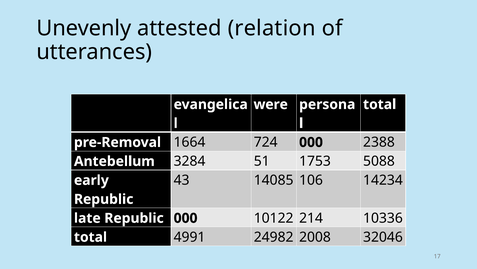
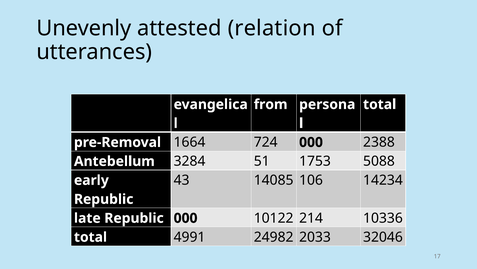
were: were -> from (271, 104)
2008: 2008 -> 2033 (315, 237)
